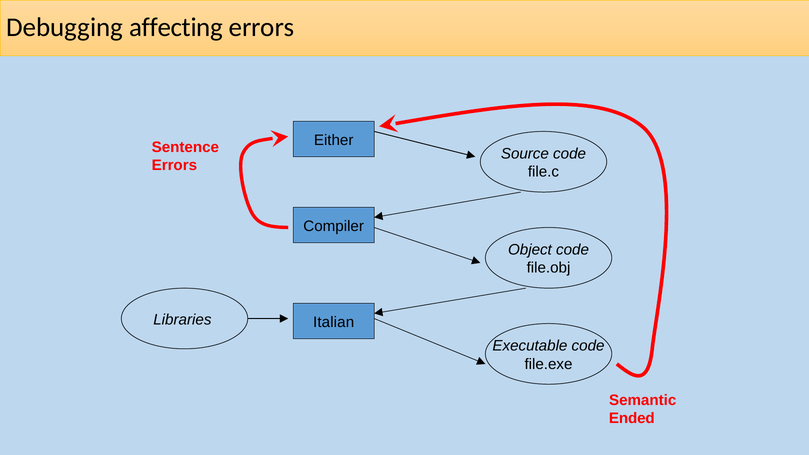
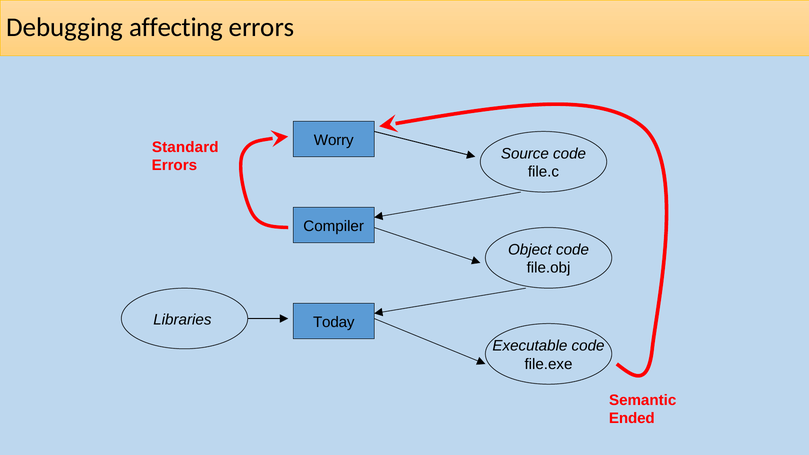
Either: Either -> Worry (334, 140)
Sentence: Sentence -> Standard (185, 147)
Italian: Italian -> Today (334, 322)
